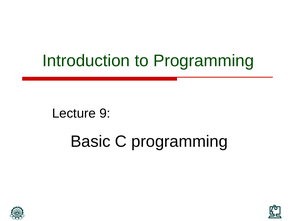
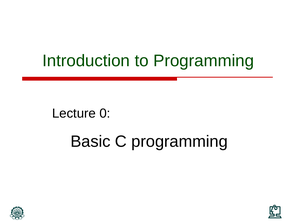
9: 9 -> 0 (105, 113)
